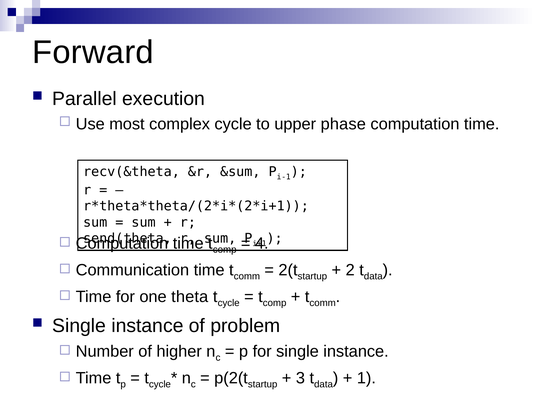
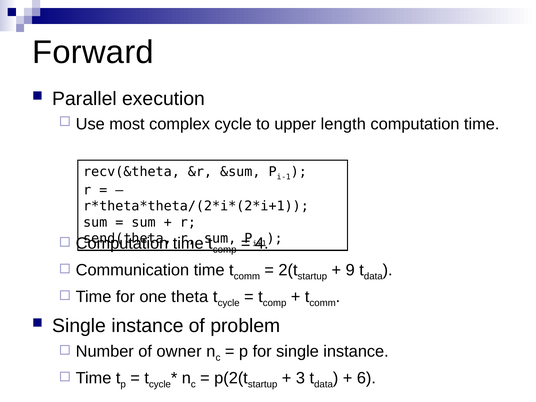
phase: phase -> length (343, 124)
2: 2 -> 9 (350, 270)
higher: higher -> owner (179, 351)
1: 1 -> 6 (366, 378)
